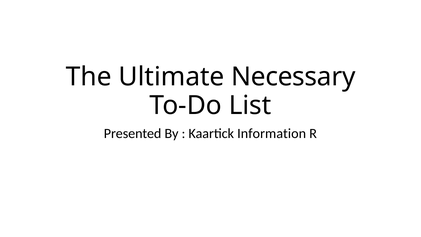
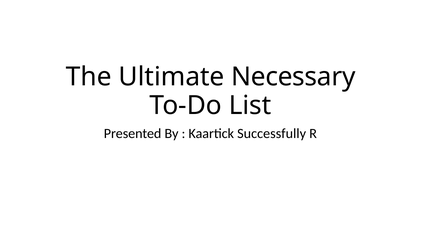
Information: Information -> Successfully (272, 133)
